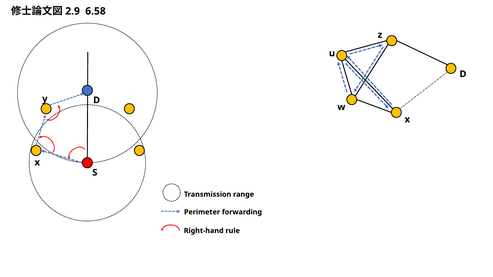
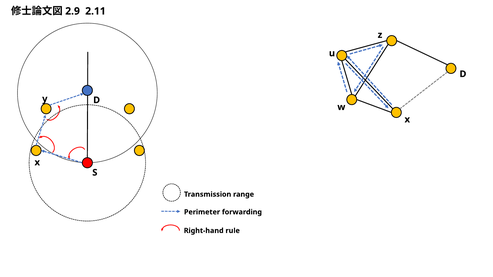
6.58: 6.58 -> 2.11 (95, 11)
